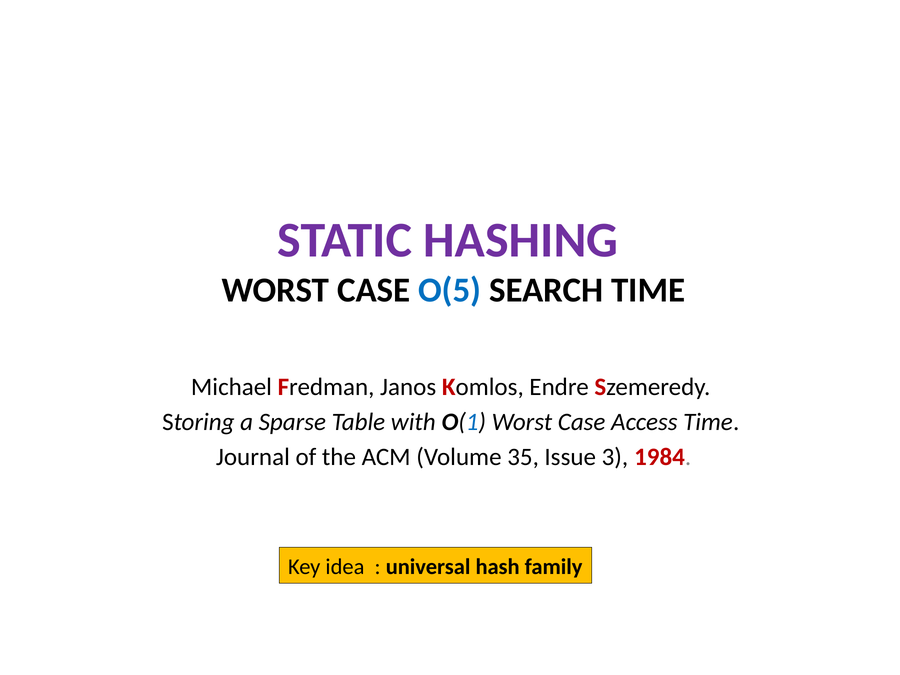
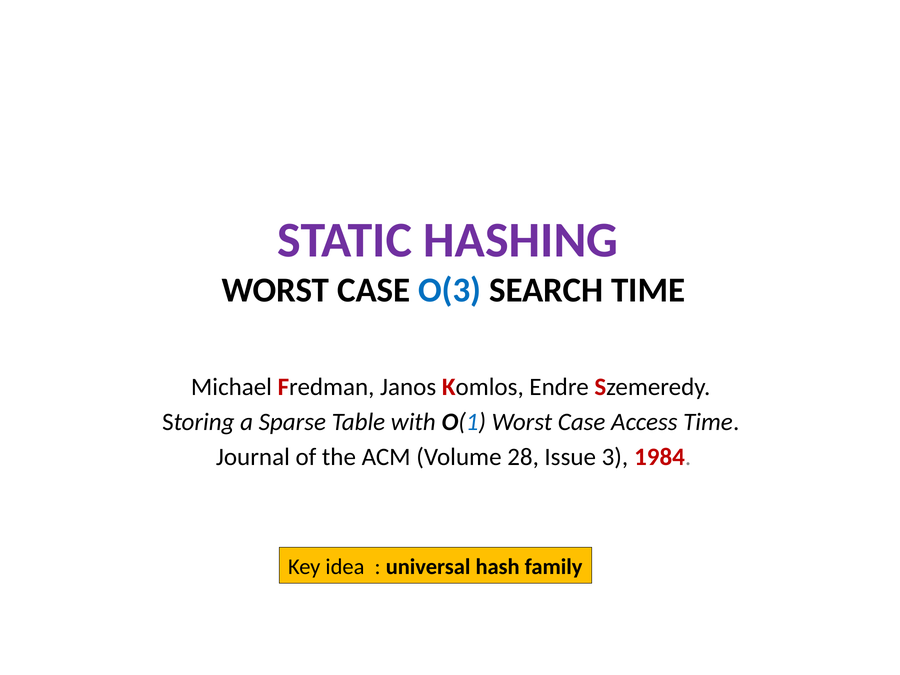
O(5: O(5 -> O(3 (450, 290)
35: 35 -> 28 (523, 457)
